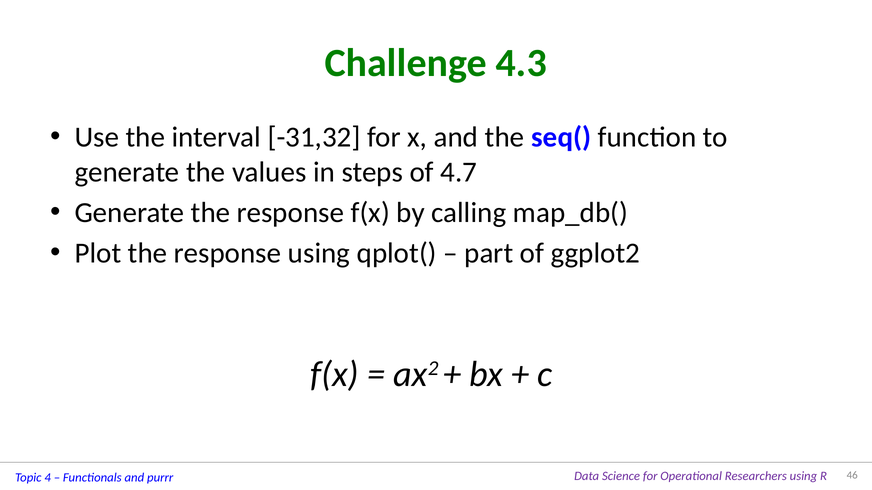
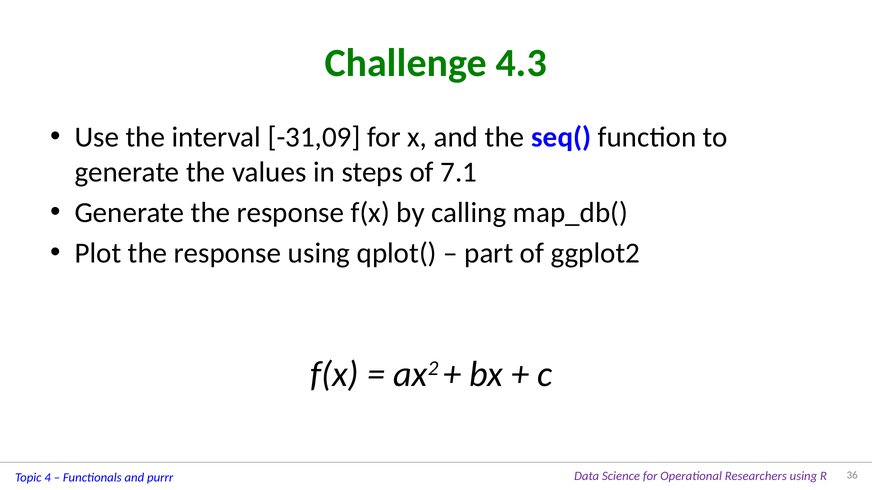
-31,32: -31,32 -> -31,09 (314, 137)
4.7: 4.7 -> 7.1 (459, 172)
46: 46 -> 36 (852, 476)
